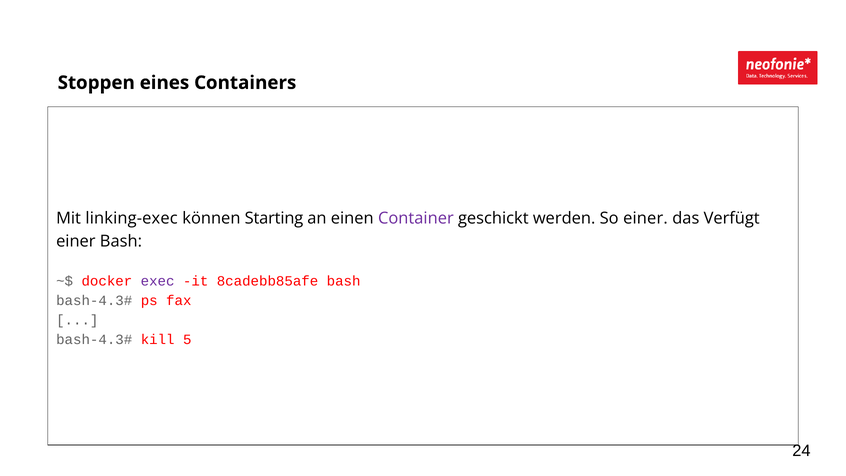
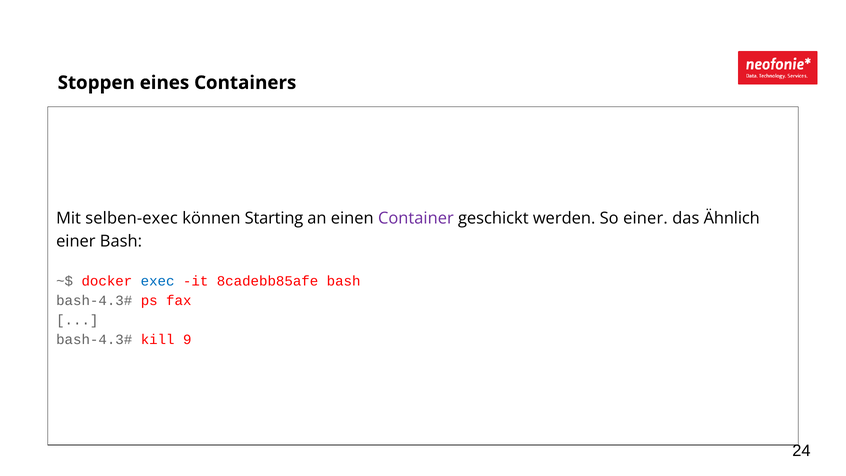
linking-exec: linking-exec -> selben-exec (132, 218)
Verfügt: Verfügt -> Ähnlich (732, 218)
exec colour: purple -> blue (158, 281)
5: 5 -> 9 (187, 340)
